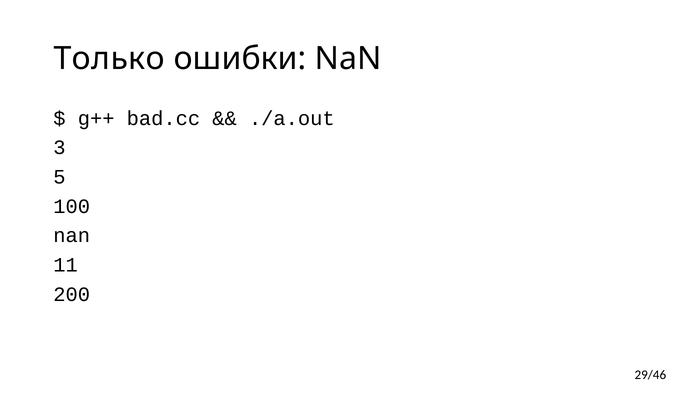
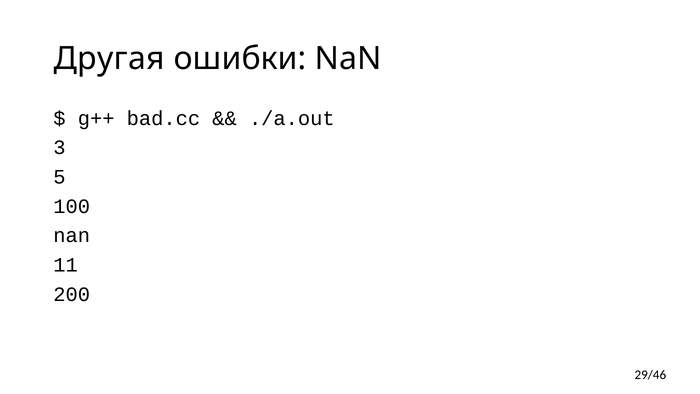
Только: Только -> Другая (109, 59)
